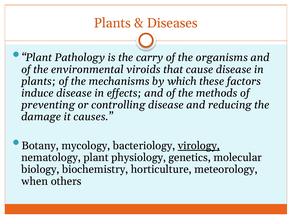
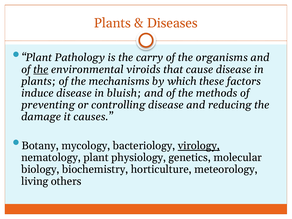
the underline: none -> present (41, 69)
effects: effects -> bluish (124, 93)
when: when -> living (35, 181)
